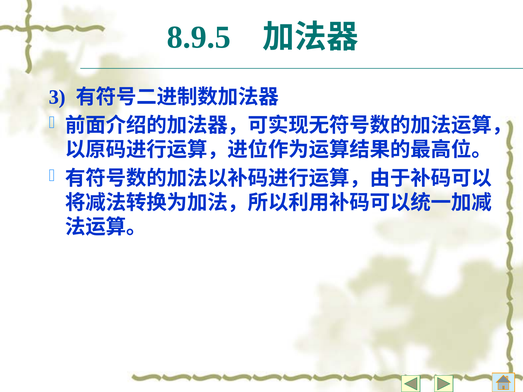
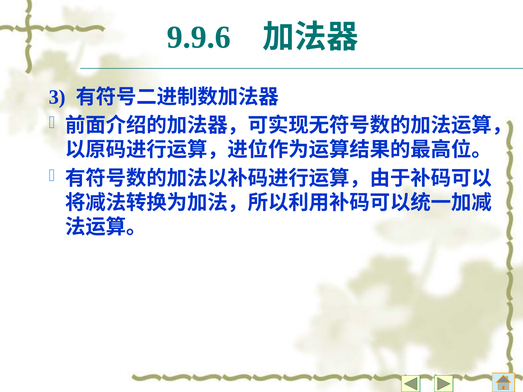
8.9.5: 8.9.5 -> 9.9.6 (199, 37)
